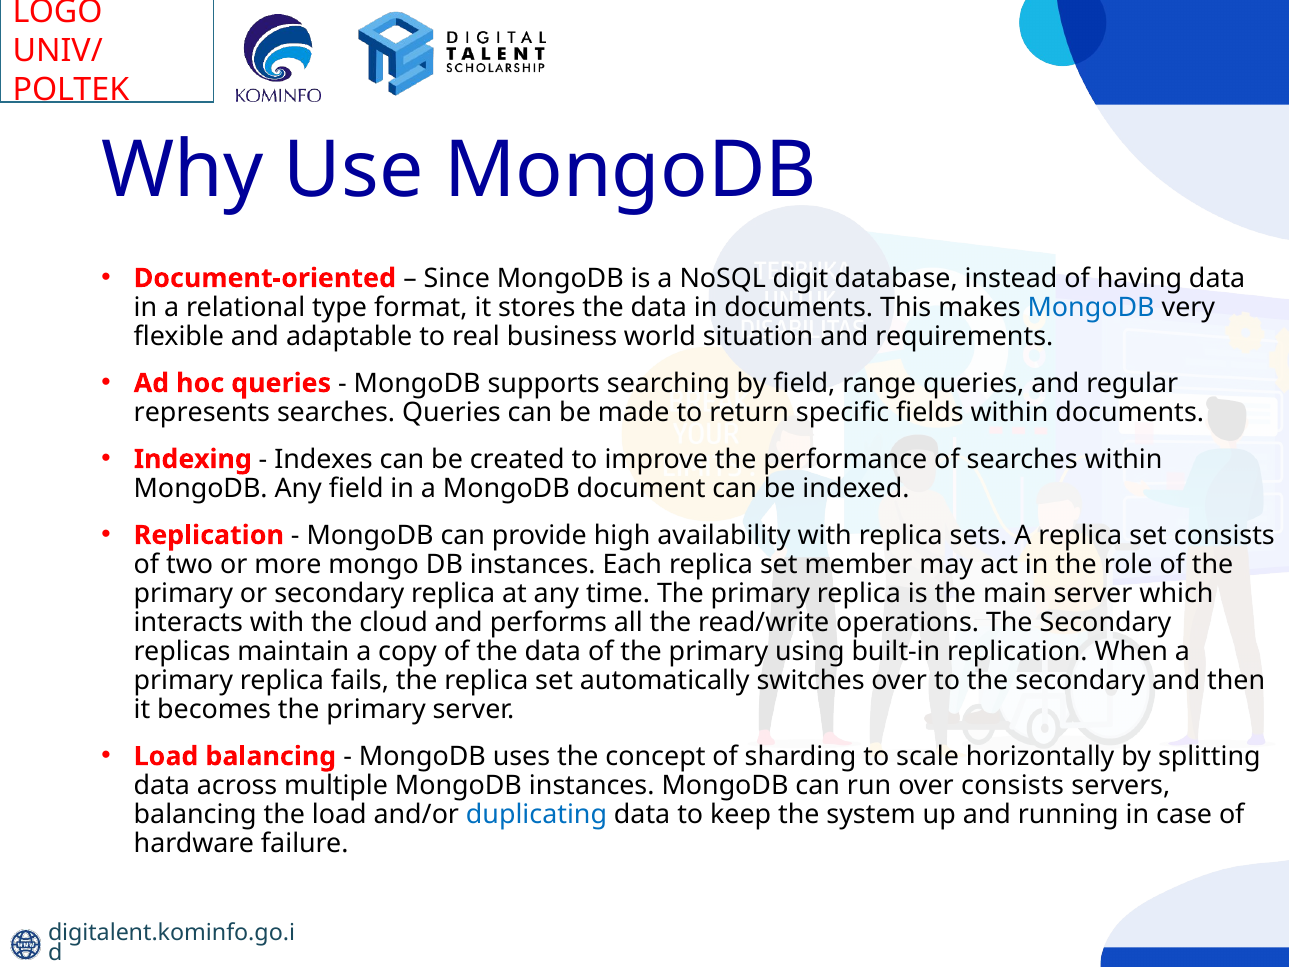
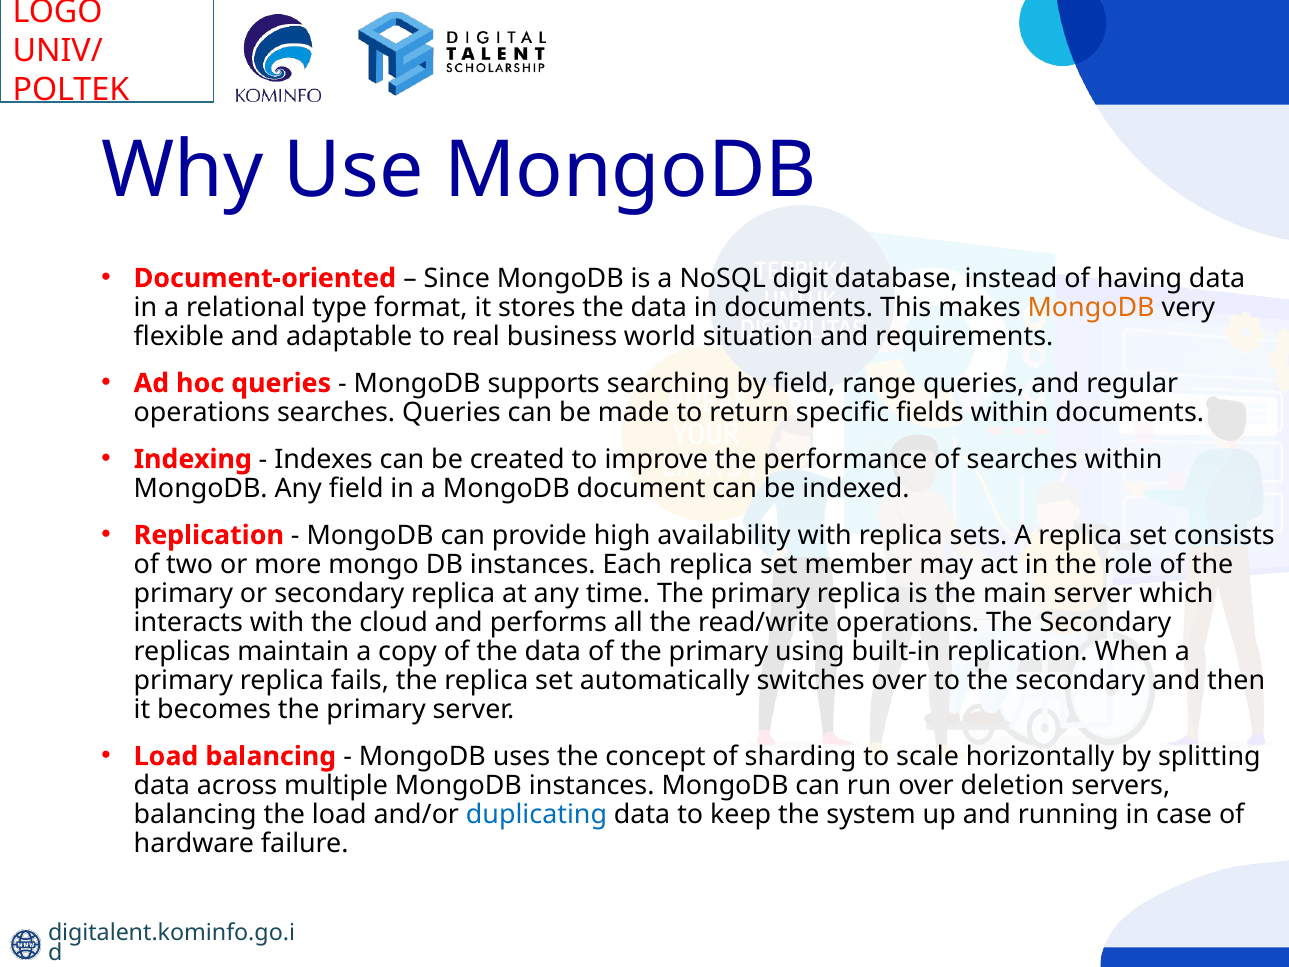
MongoDB colour: blue -> orange (1091, 307)
represents: represents -> operations (202, 412)
over consists: consists -> deletion (1013, 785)
